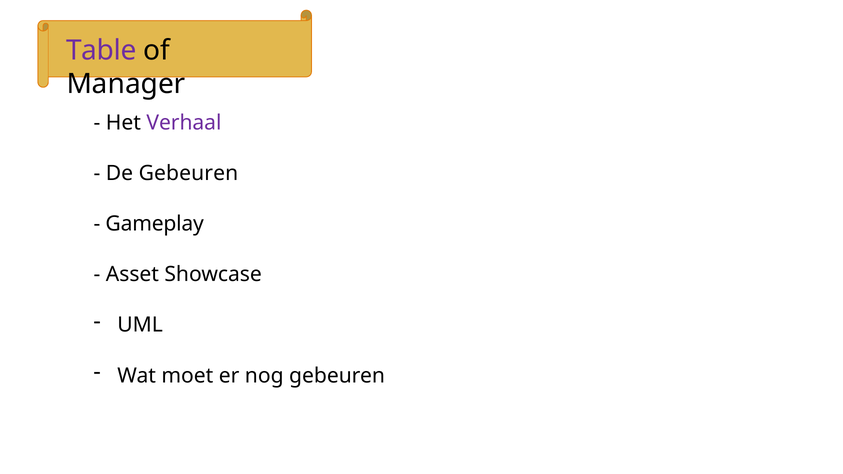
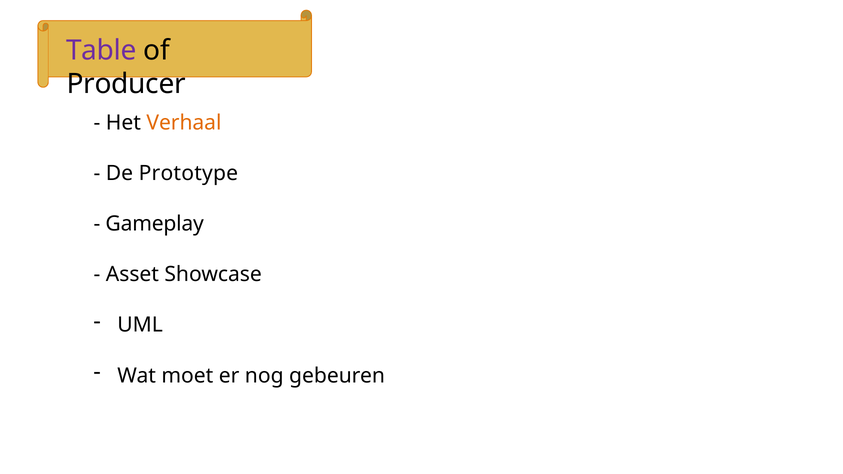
Manager: Manager -> Producer (126, 84)
Verhaal colour: purple -> orange (184, 123)
De Gebeuren: Gebeuren -> Prototype (188, 173)
